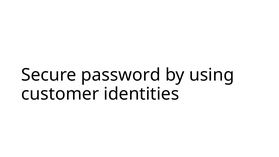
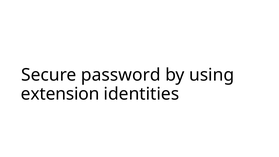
customer: customer -> extension (60, 94)
